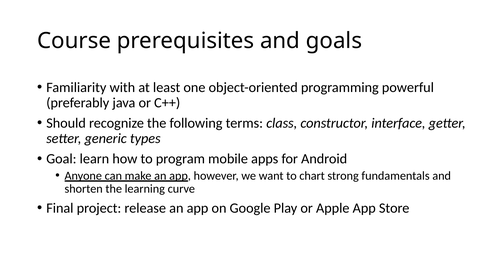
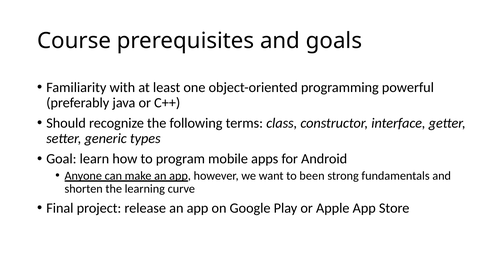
chart: chart -> been (312, 176)
